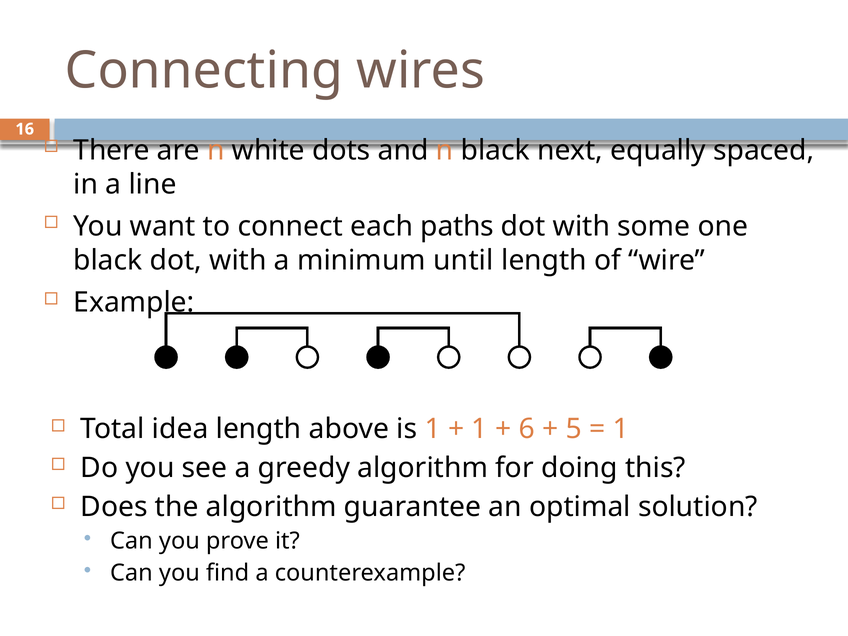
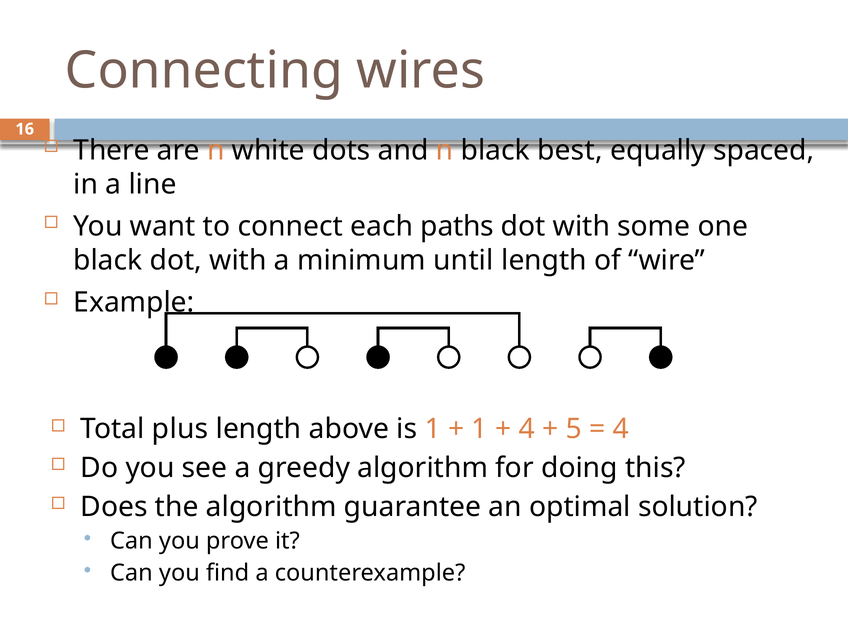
next: next -> best (570, 150)
idea: idea -> plus (180, 429)
6: 6 -> 4 (527, 429)
1: 1 -> 4 (621, 429)
